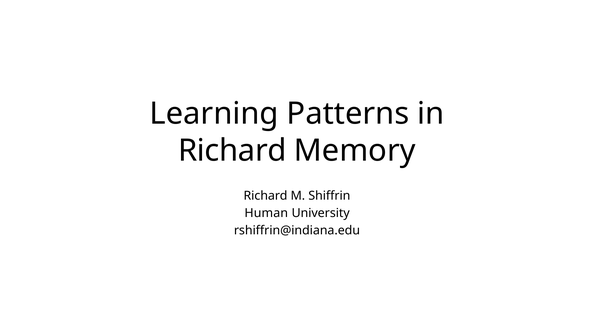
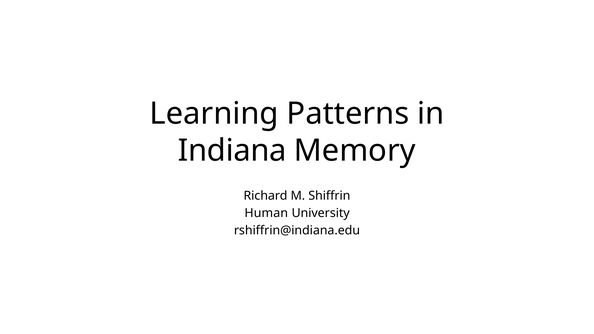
Richard: Richard -> Indiana (232, 151)
